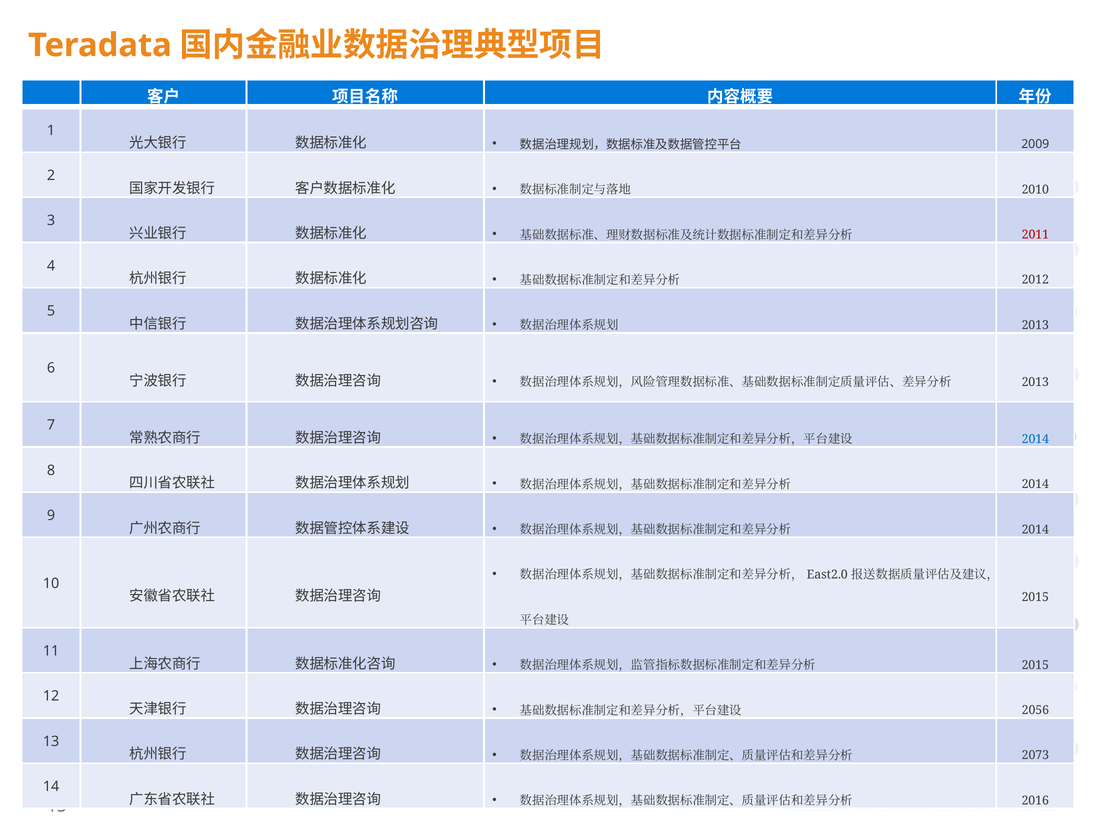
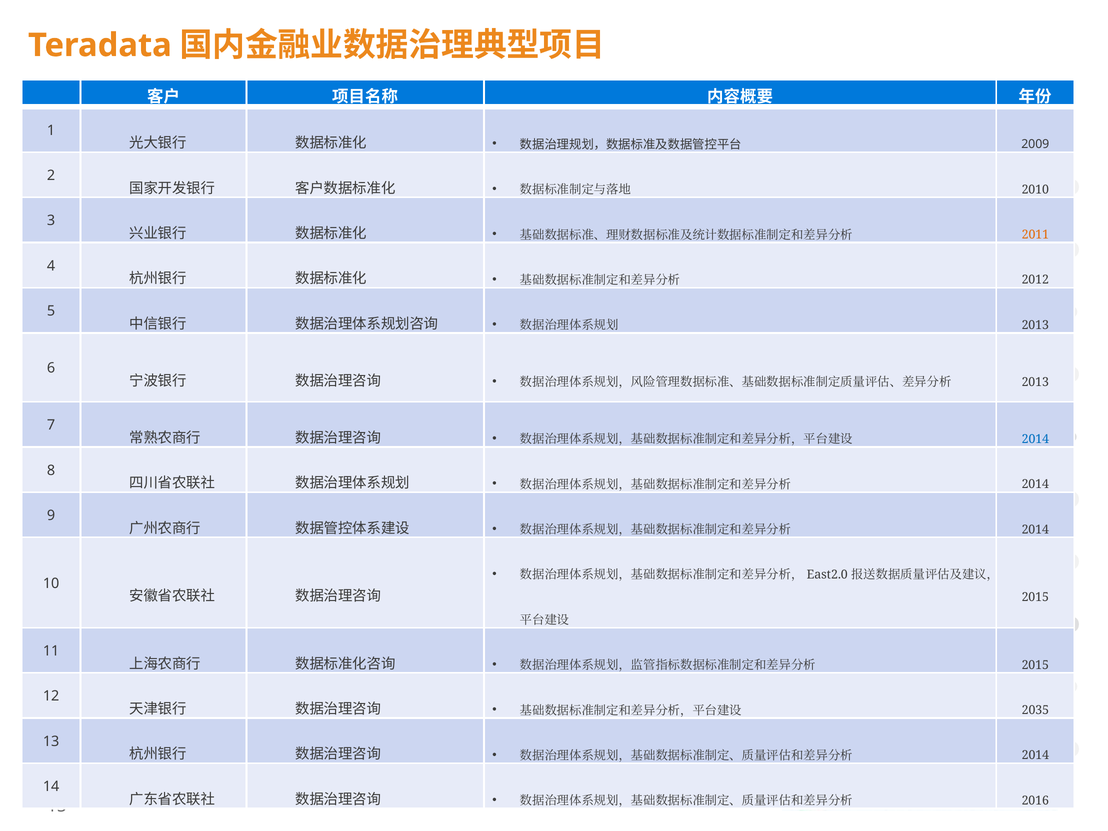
2011 colour: red -> orange (1035, 235)
2056: 2056 -> 2035 (1035, 710)
2073: 2073 -> 2014 (1035, 755)
